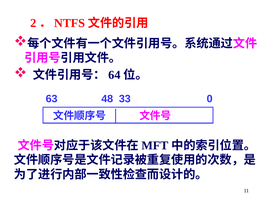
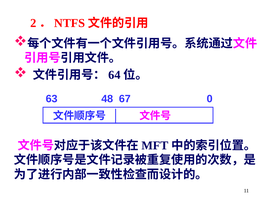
33: 33 -> 67 (125, 99)
